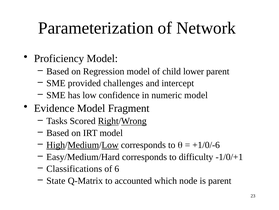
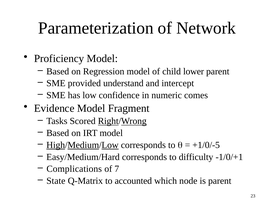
challenges: challenges -> understand (123, 83)
numeric model: model -> comes (196, 95)
+1/0/-6: +1/0/-6 -> +1/0/-5 (206, 144)
Classifications: Classifications -> Complications (74, 168)
6: 6 -> 7 (117, 168)
